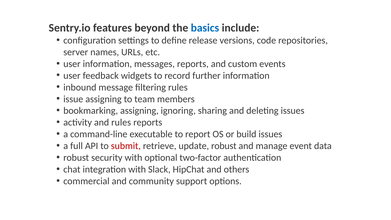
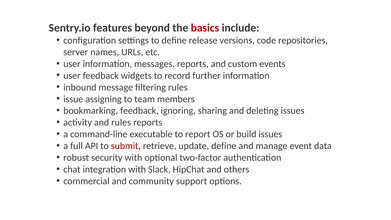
basics colour: blue -> red (205, 28)
bookmarking assigning: assigning -> feedback (139, 111)
update robust: robust -> define (224, 146)
